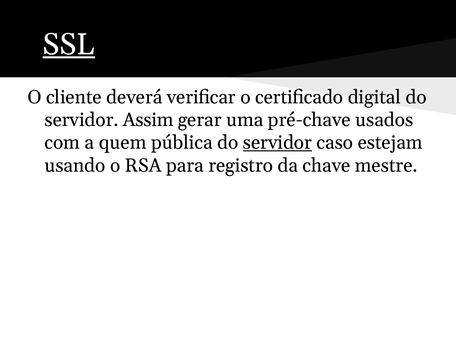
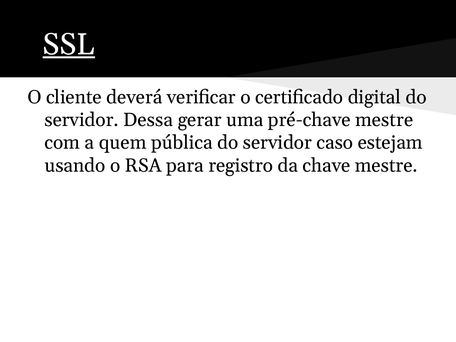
Assim: Assim -> Dessa (148, 120)
pré-chave usados: usados -> mestre (384, 120)
servidor underline: present -> none (277, 143)
